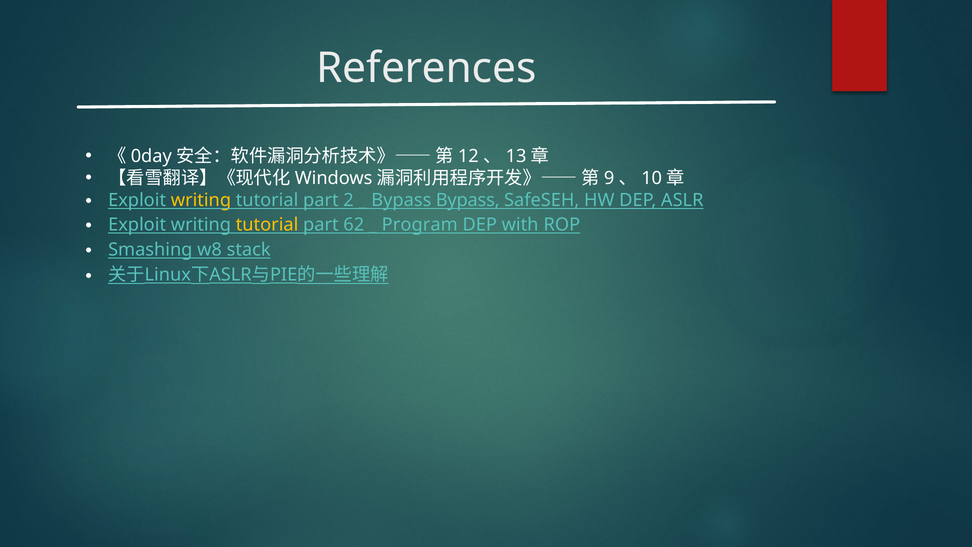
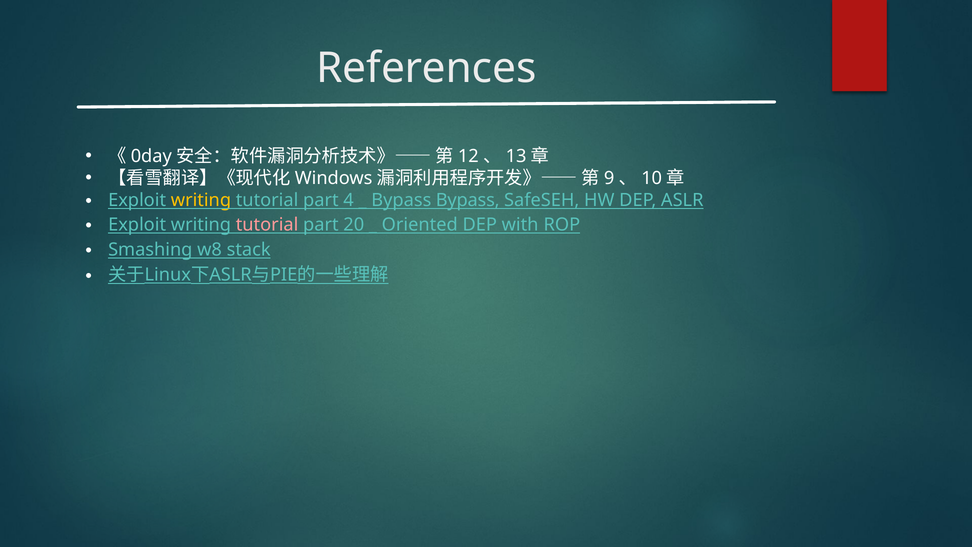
2: 2 -> 4 (349, 200)
tutorial colour: yellow -> pink (267, 225)
62: 62 -> 20 (354, 225)
Program: Program -> Oriented (420, 225)
